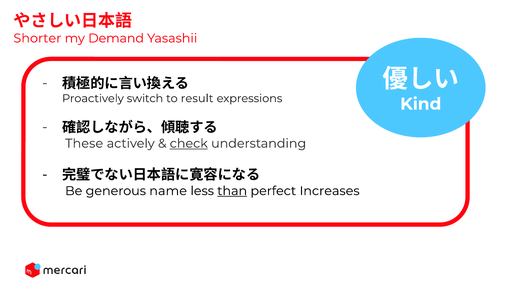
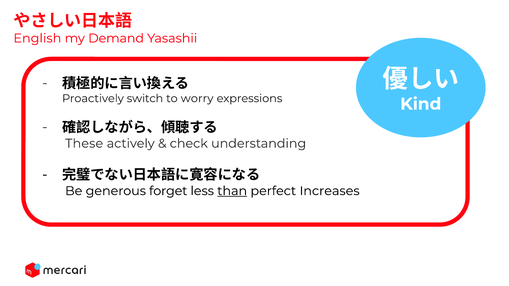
Shorter: Shorter -> English (37, 38)
result: result -> worry (197, 99)
check underline: present -> none (189, 144)
name: name -> forget (168, 191)
